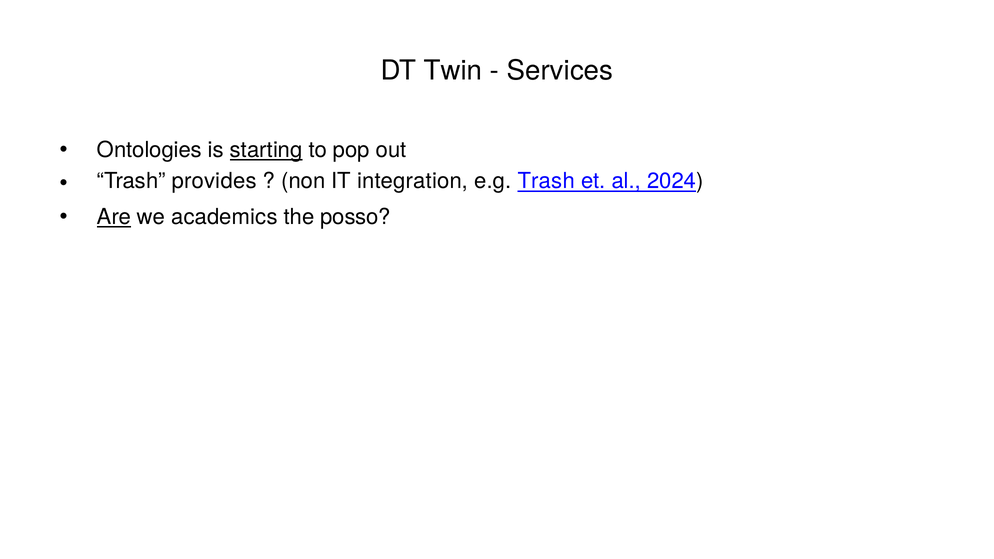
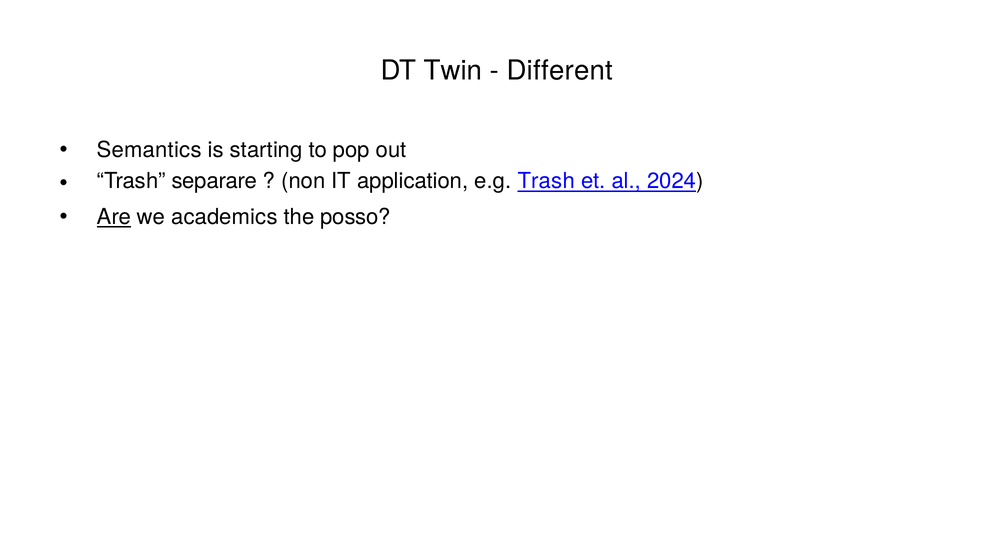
Services: Services -> Different (560, 71)
Ontologies: Ontologies -> Semantics (149, 150)
starting underline: present -> none (266, 150)
provides: provides -> separare (214, 181)
integration: integration -> application (413, 181)
